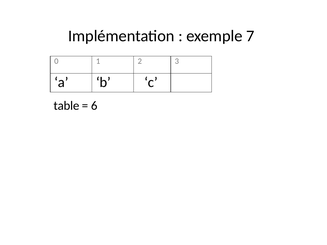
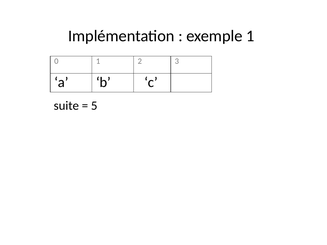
exemple 7: 7 -> 1 (250, 36)
table: table -> suite (66, 106)
6: 6 -> 5 (94, 106)
